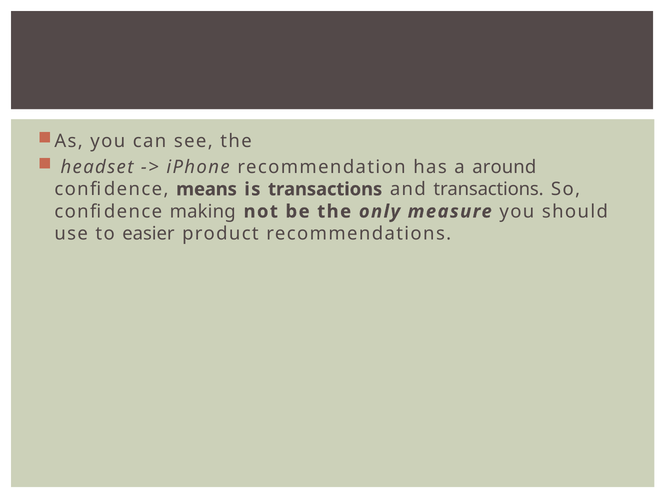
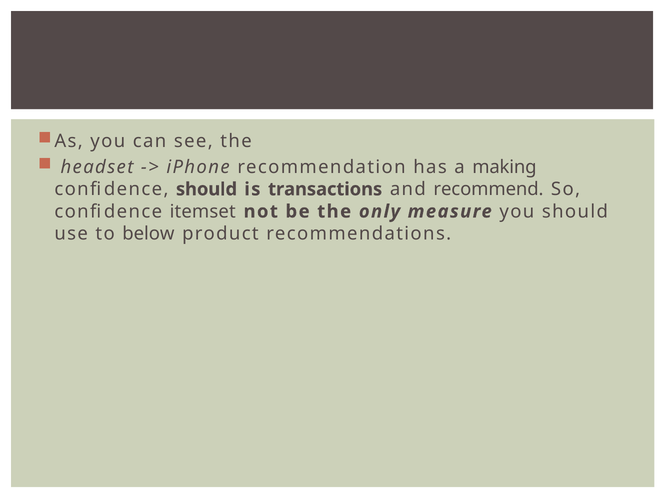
around: around -> making (504, 167)
confidence means: means -> should (207, 189)
and transactions: transactions -> recommend (489, 189)
making: making -> itemset (203, 211)
easier: easier -> below (148, 233)
